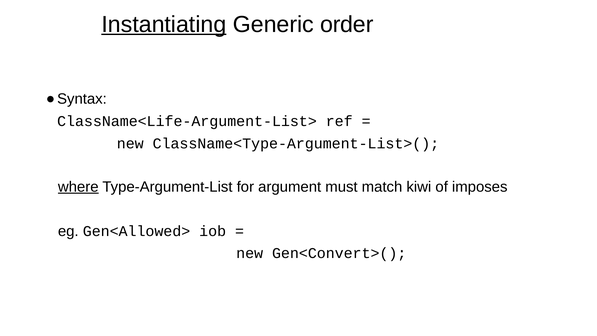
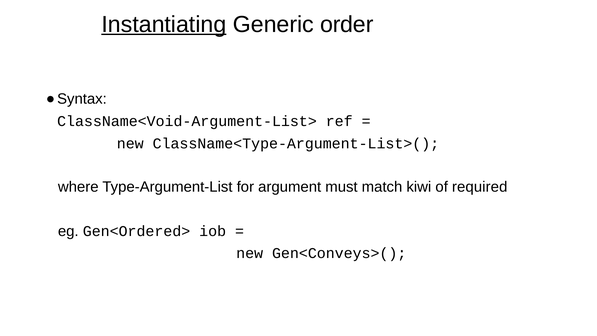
ClassName<Life-Argument-List>: ClassName<Life-Argument-List> -> ClassName<Void-Argument-List> (187, 121)
where underline: present -> none (78, 187)
imposes: imposes -> required (480, 187)
Gen<Allowed>: Gen<Allowed> -> Gen<Ordered> (137, 231)
Gen<Convert>(: Gen<Convert>( -> Gen<Conveys>( (339, 253)
